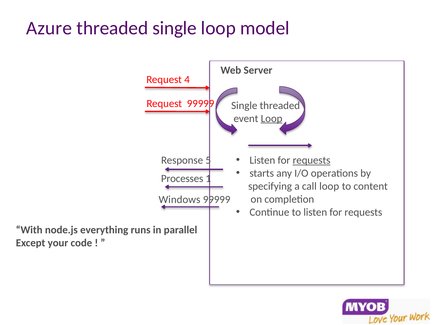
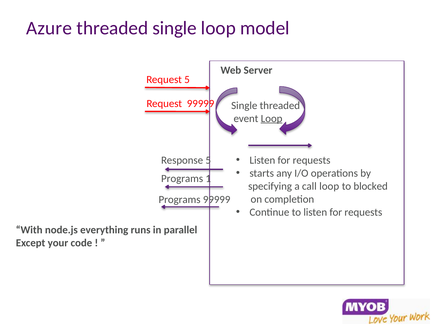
Request 4: 4 -> 5 (187, 80)
requests underline: present -> none (312, 160)
Processes: Processes -> Programs (182, 178)
content: content -> blocked (371, 186)
Windows: Windows -> Programs (180, 199)
